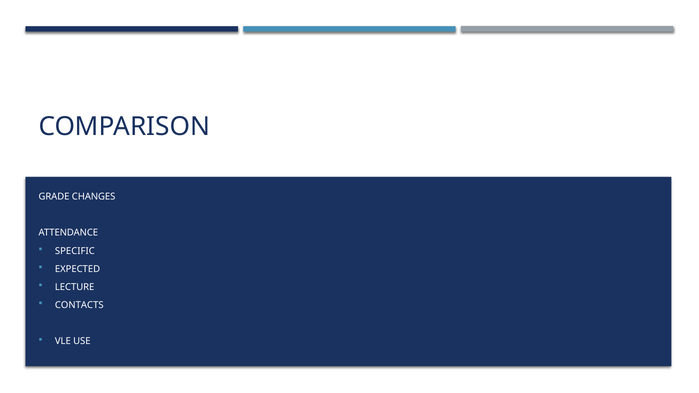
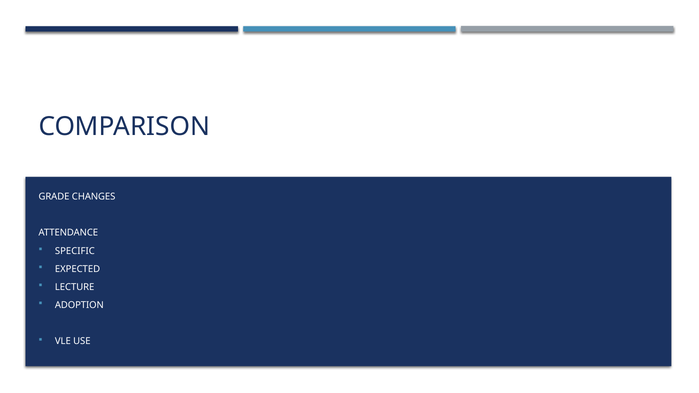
CONTACTS: CONTACTS -> ADOPTION (79, 305)
